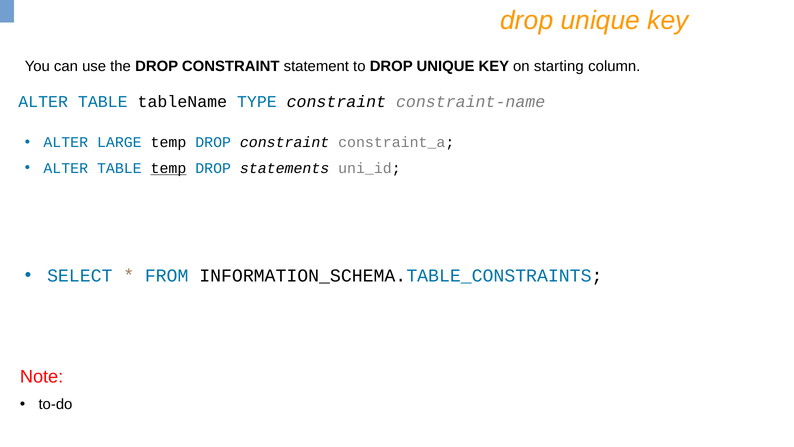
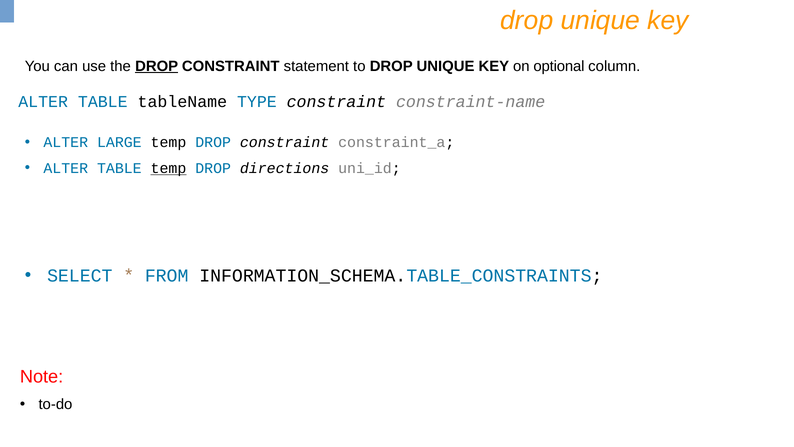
DROP underline: none -> present (157, 66)
starting: starting -> optional (559, 66)
statements: statements -> directions (285, 168)
